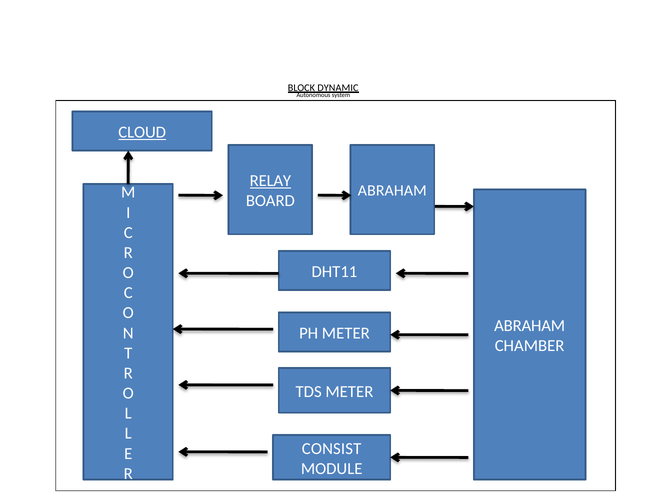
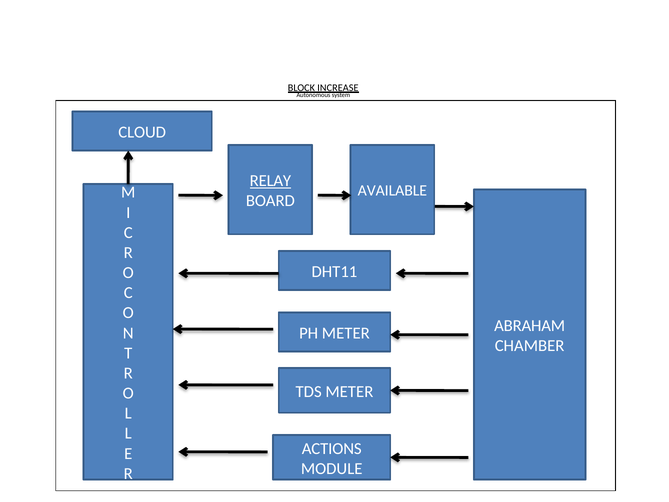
DYNAMIC: DYNAMIC -> INCREASE (338, 88)
CLOUD underline: present -> none (142, 132)
ABRAHAM: ABRAHAM -> AVAILABLE (392, 191)
CONSIST: CONSIST -> ACTIONS (332, 448)
